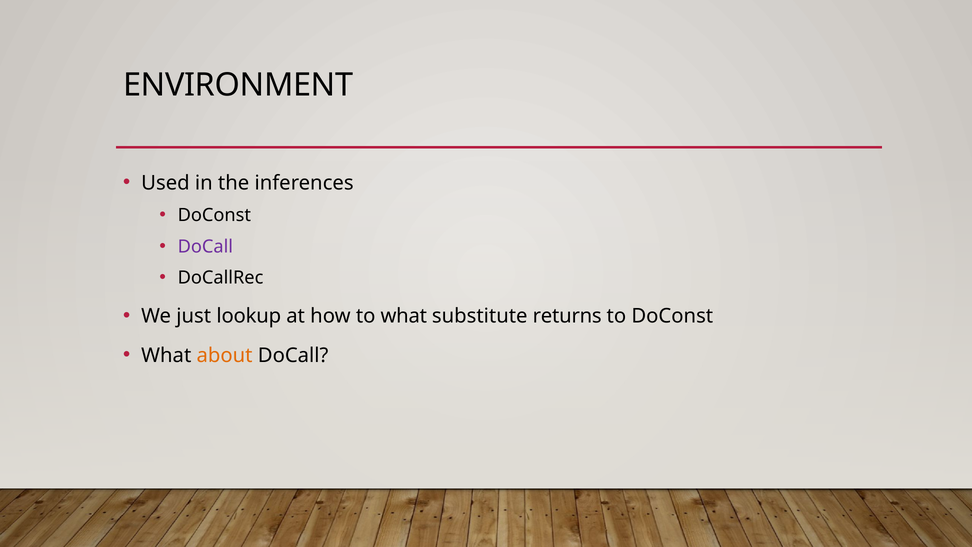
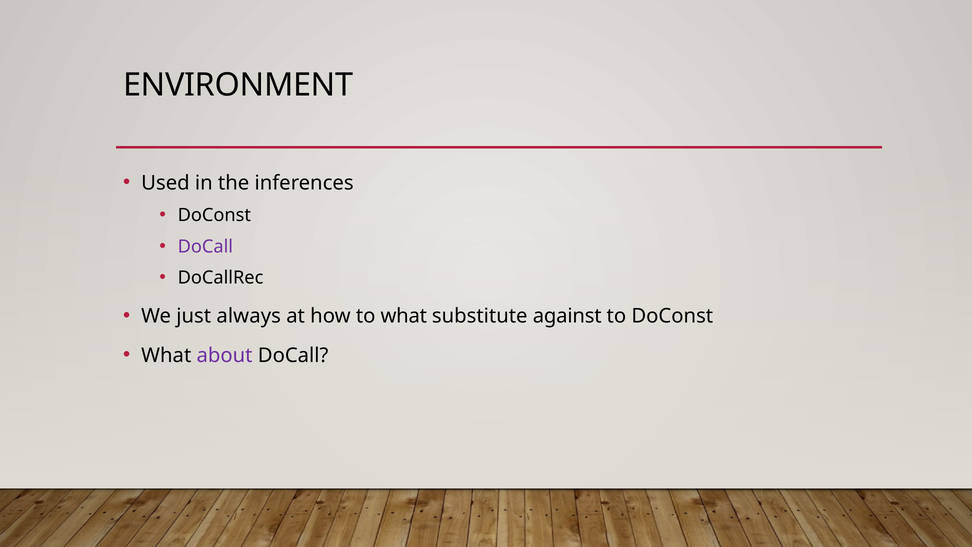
lookup: lookup -> always (249, 316)
returns: returns -> against (567, 316)
about colour: orange -> purple (225, 355)
